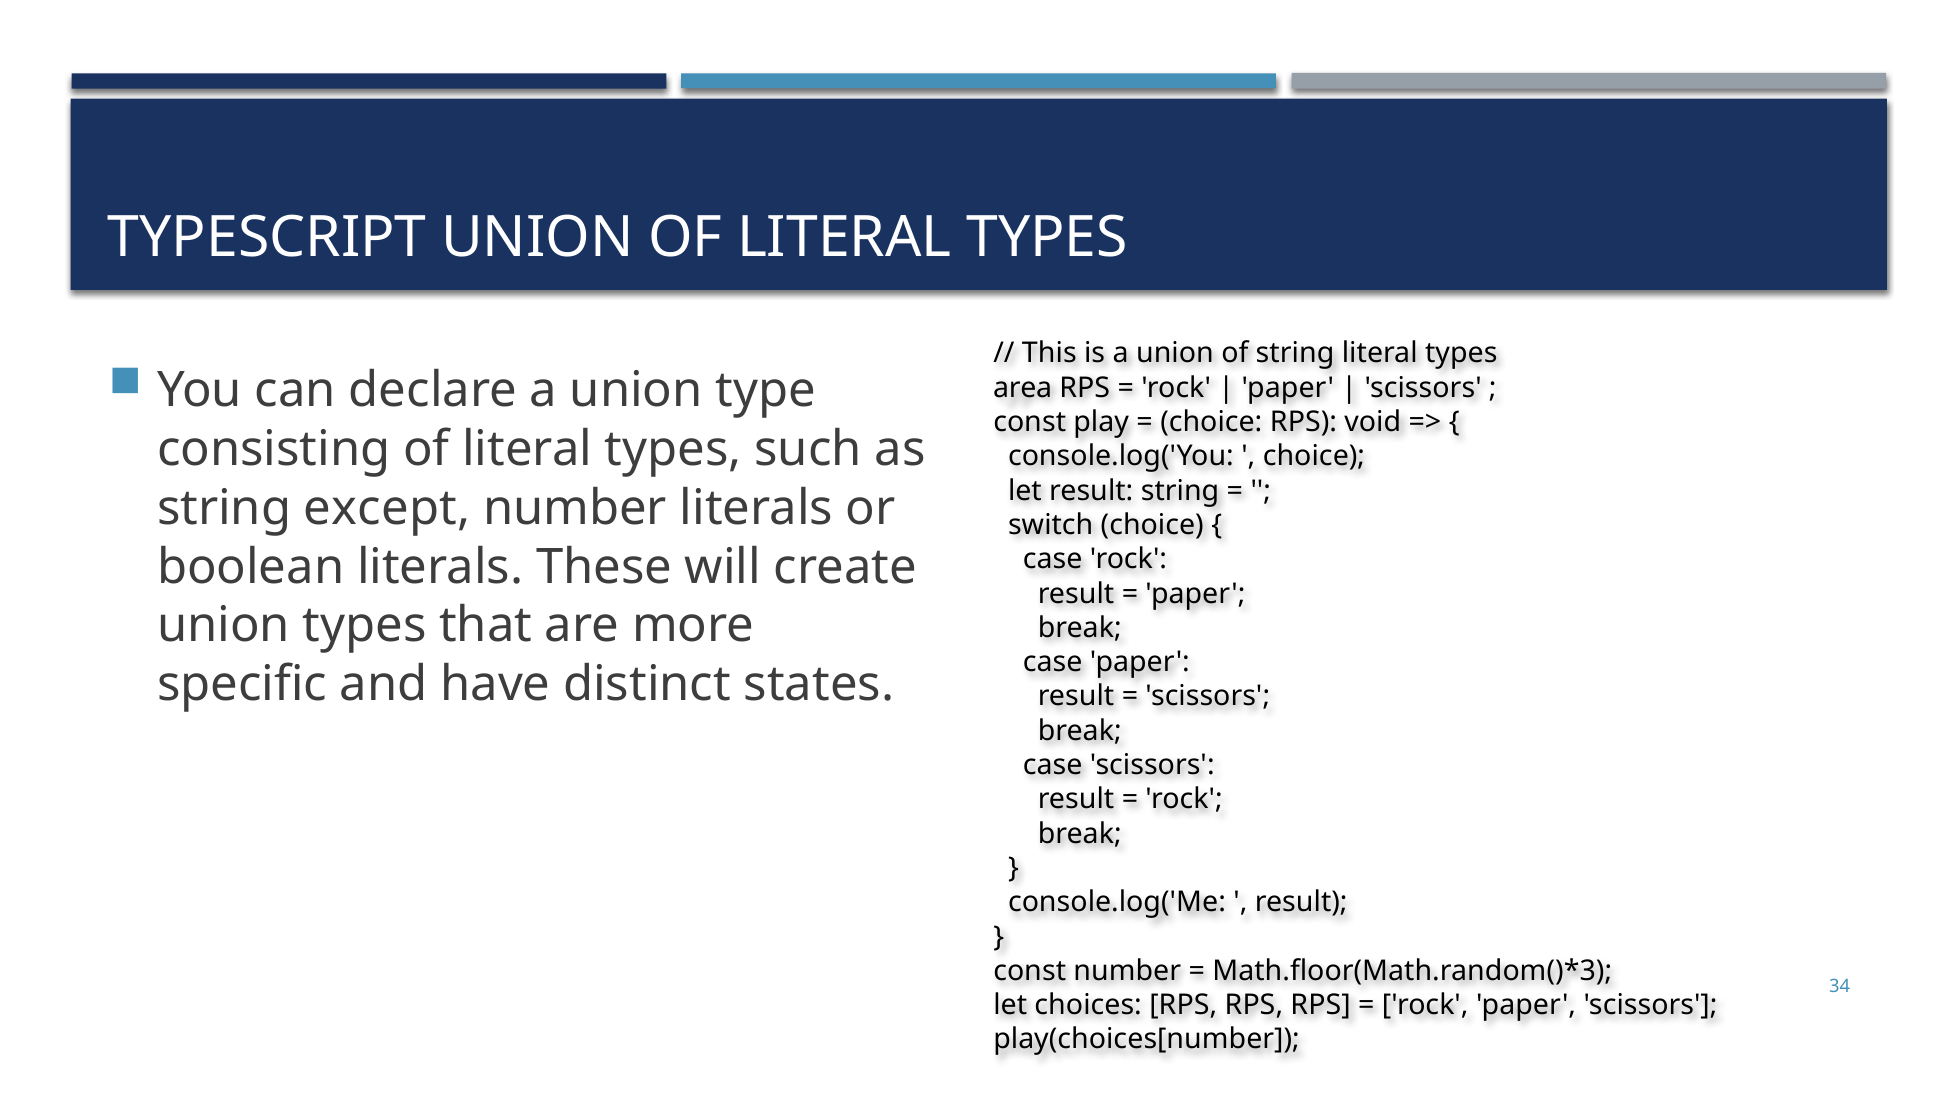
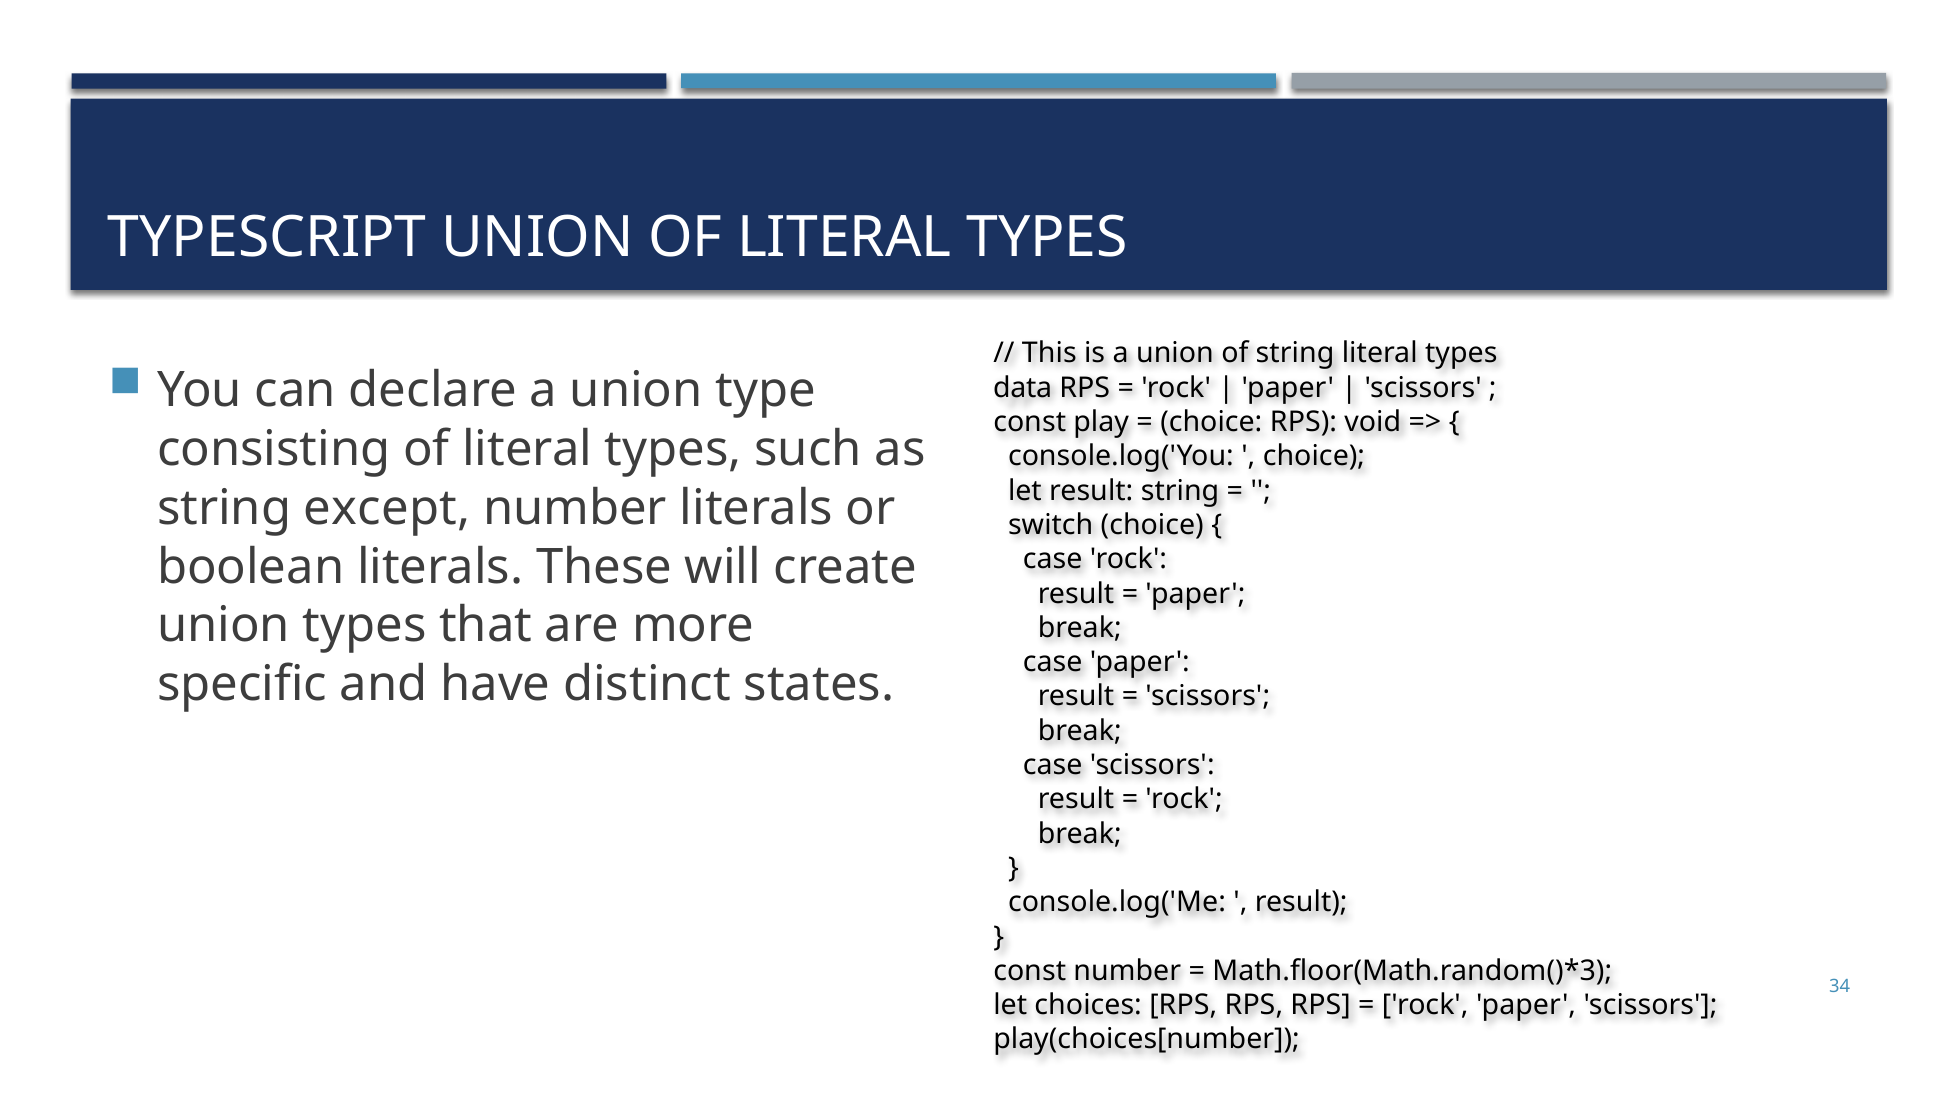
area: area -> data (1023, 388)
